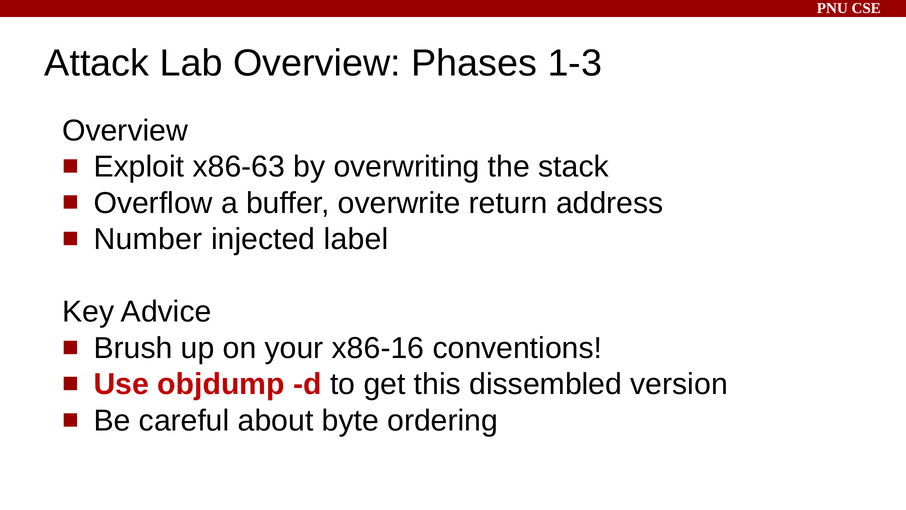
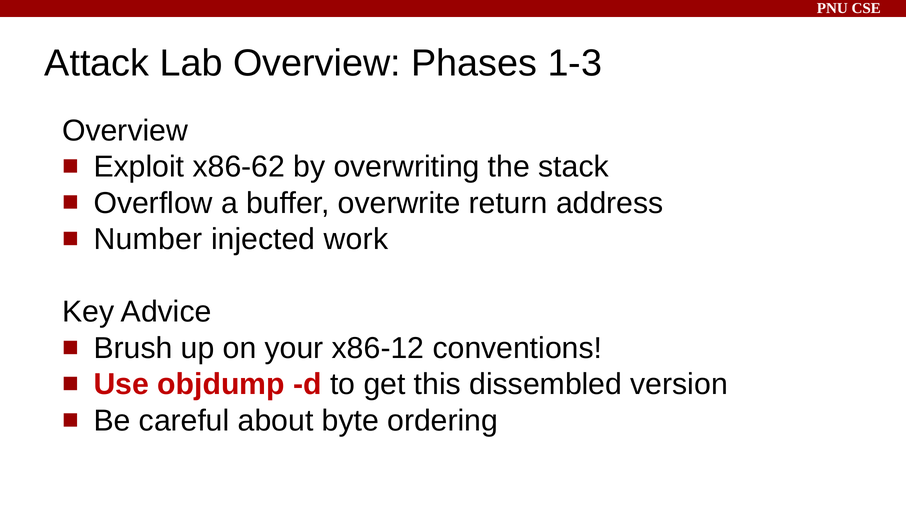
x86-63: x86-63 -> x86-62 (239, 167)
label: label -> work (356, 239)
x86-16: x86-16 -> x86-12 (378, 348)
